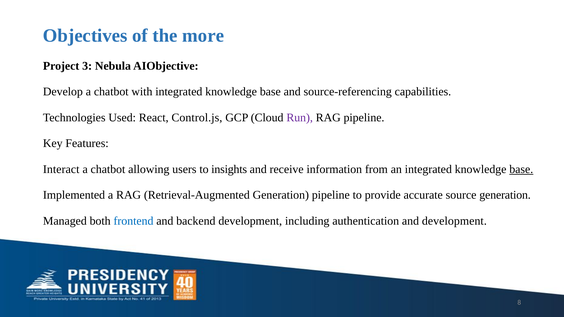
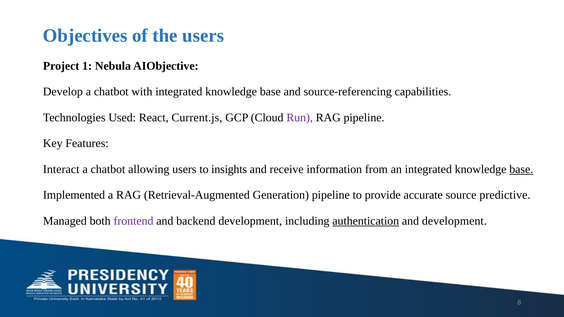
the more: more -> users (203, 36)
3: 3 -> 1 (87, 66)
Control.js: Control.js -> Current.js (197, 118)
source generation: generation -> predictive (505, 195)
frontend colour: blue -> purple (133, 221)
authentication underline: none -> present (366, 221)
